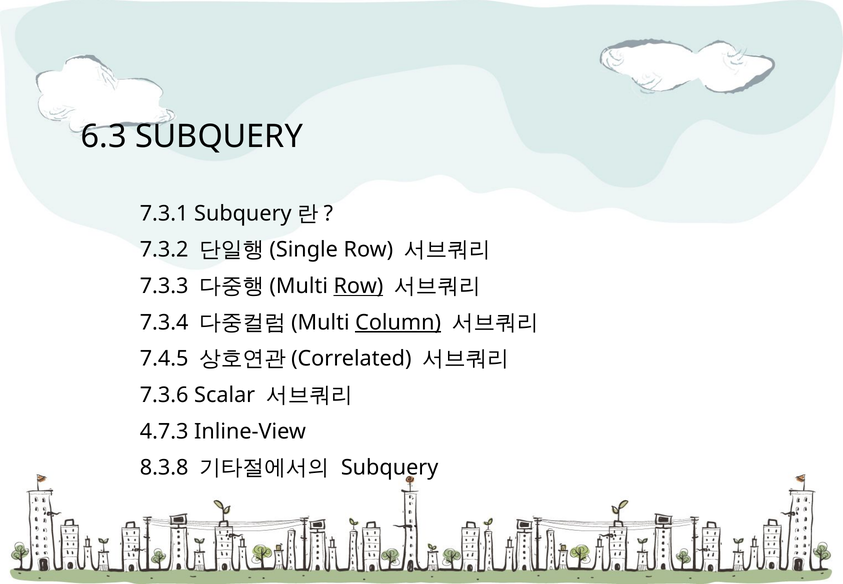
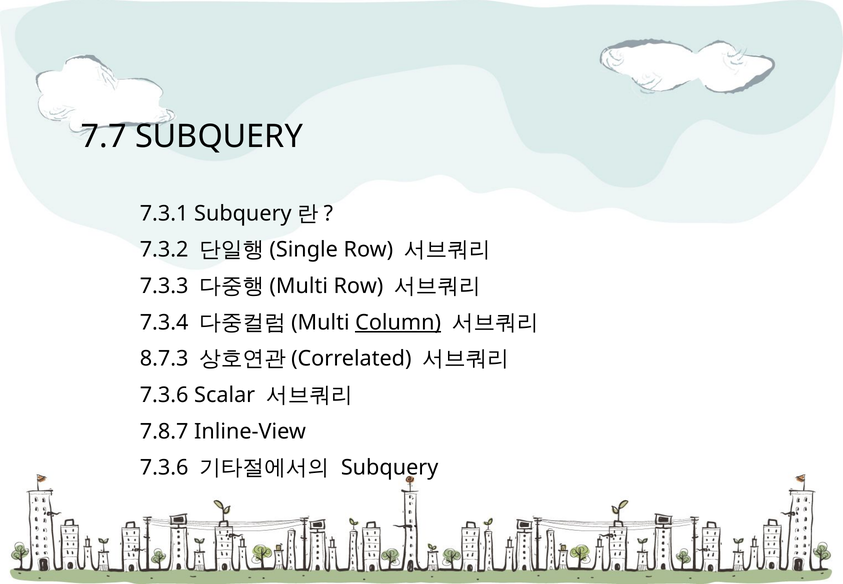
6.3: 6.3 -> 7.7 (104, 137)
Row underline: present -> none (358, 286)
7.4.5: 7.4.5 -> 8.7.3 (164, 359)
4.7.3: 4.7.3 -> 7.8.7 (164, 431)
8.3.8: 8.3.8 -> 7.3.6 (164, 467)
